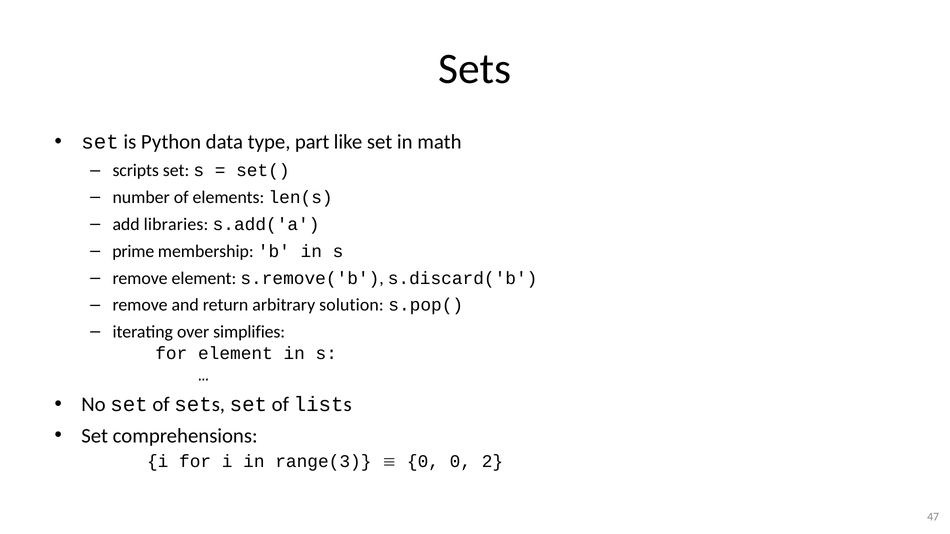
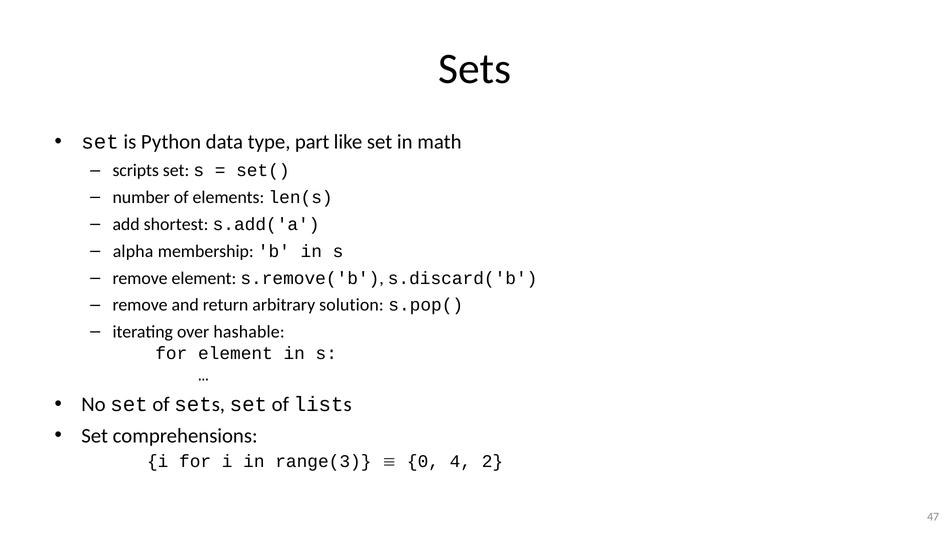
libraries: libraries -> shortest (176, 225)
prime: prime -> alpha (133, 251)
simplifies: simplifies -> hashable (249, 332)
0 0: 0 -> 4 (460, 462)
